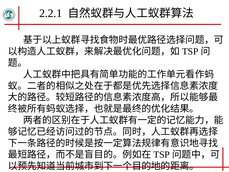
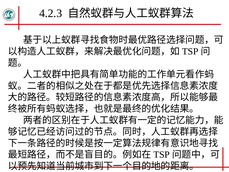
2.2.1: 2.2.1 -> 4.2.3 (51, 13)
